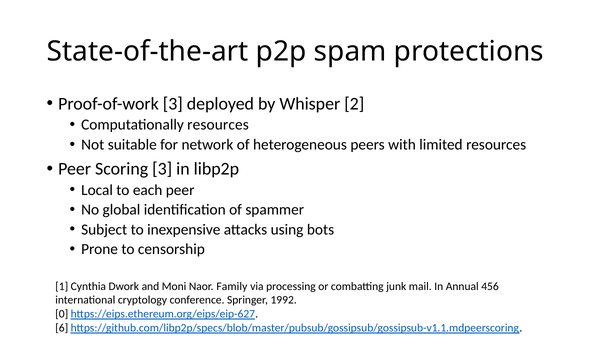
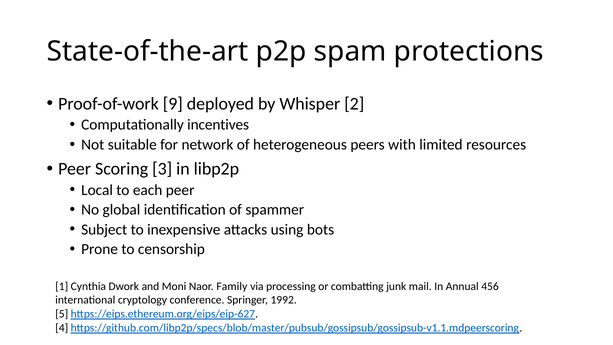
Proof-of-work 3: 3 -> 9 (173, 104)
Computationally resources: resources -> incentives (218, 125)
0: 0 -> 5 (62, 314)
6: 6 -> 4 (62, 328)
